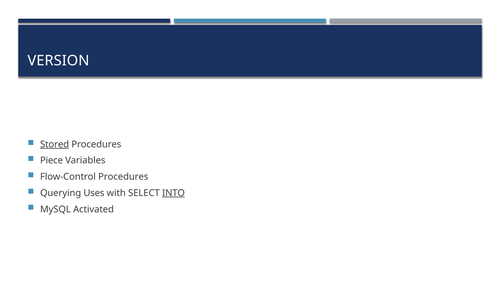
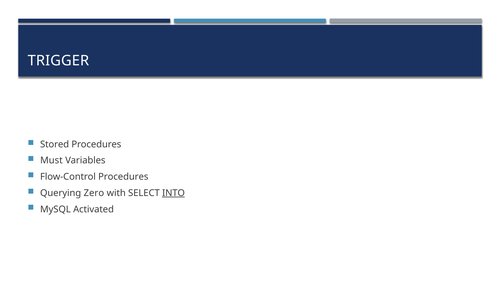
VERSION: VERSION -> TRIGGER (58, 61)
Stored underline: present -> none (55, 144)
Piece: Piece -> Must (51, 161)
Uses: Uses -> Zero (94, 193)
